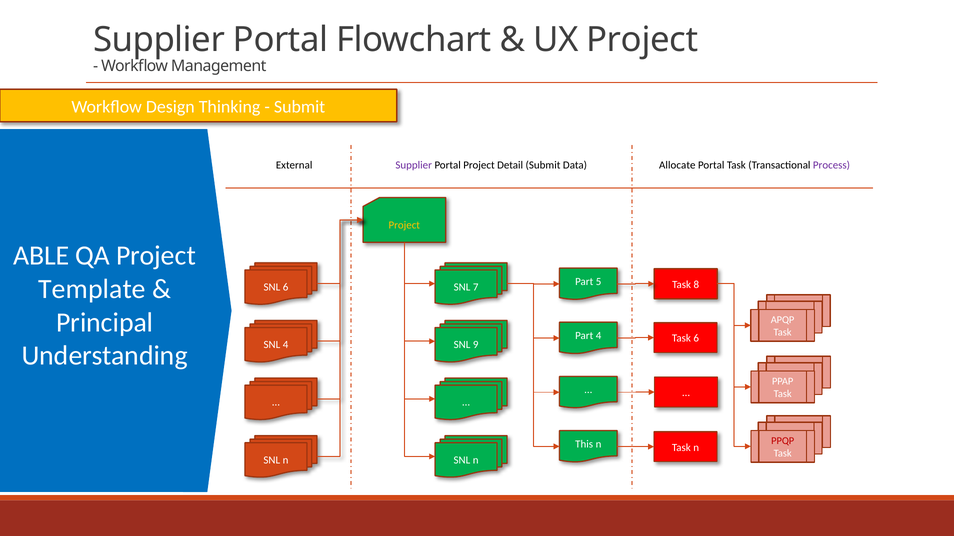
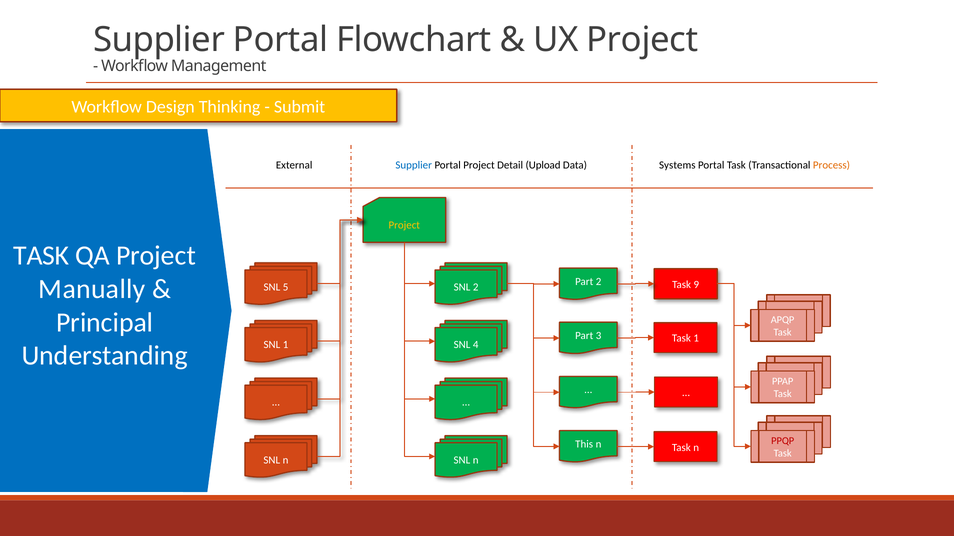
Allocate: Allocate -> Systems (677, 165)
Process colour: purple -> orange (832, 165)
Supplier colour: purple -> blue (414, 166)
Detail Submit: Submit -> Upload (543, 166)
ABLE: ABLE -> TASK (41, 256)
Part 5: 5 -> 2 (599, 282)
Template: Template -> Manually (92, 289)
8: 8 -> 9 (696, 285)
SNL 6: 6 -> 5 (286, 287)
SNL 7: 7 -> 2 (476, 287)
Part 4: 4 -> 3 (599, 336)
Task 6: 6 -> 1 (696, 339)
SNL 4: 4 -> 1 (286, 345)
9: 9 -> 4 (476, 345)
